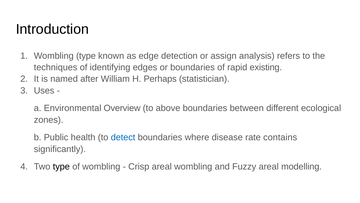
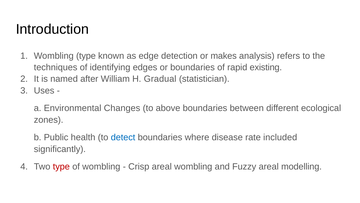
assign: assign -> makes (224, 56)
Perhaps: Perhaps -> Gradual (160, 79)
Overview: Overview -> Changes (122, 108)
contains: contains -> included (280, 137)
type colour: black -> red (61, 166)
